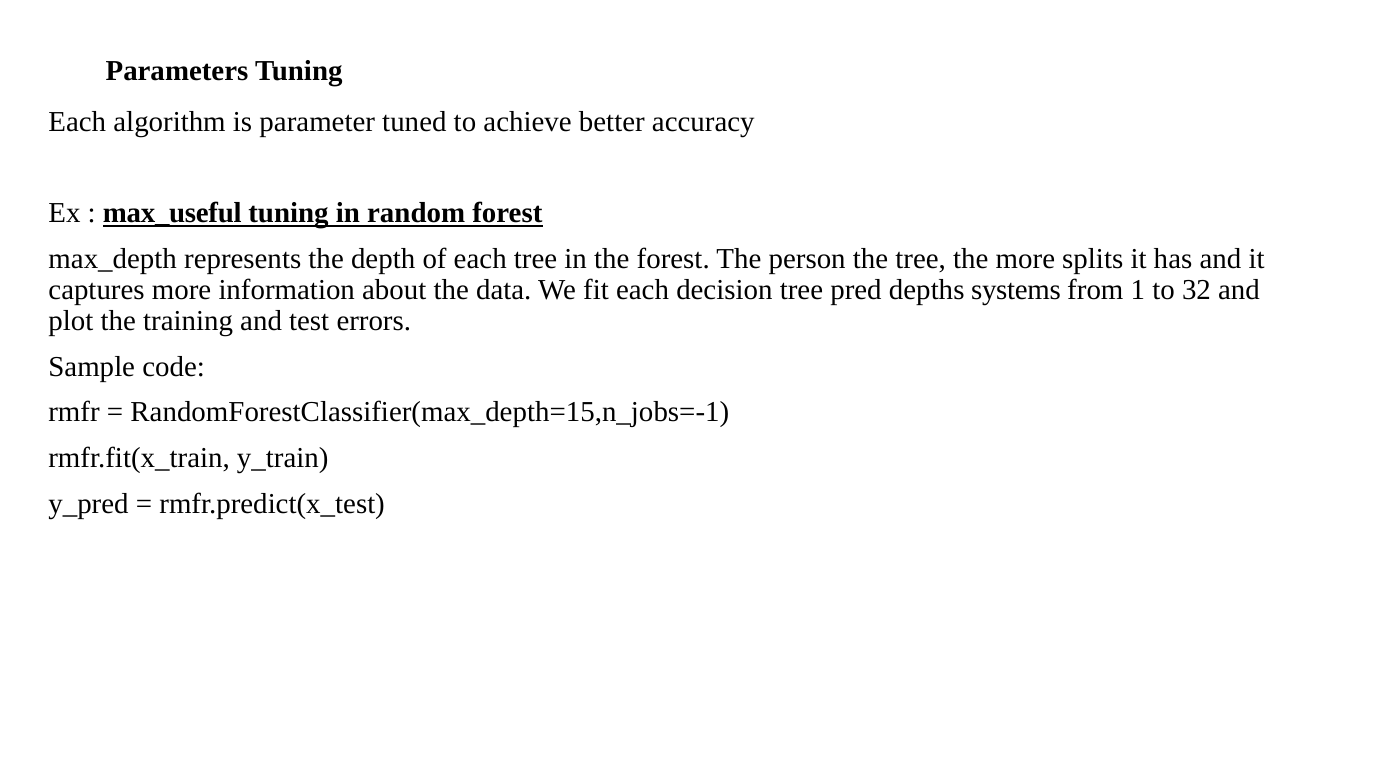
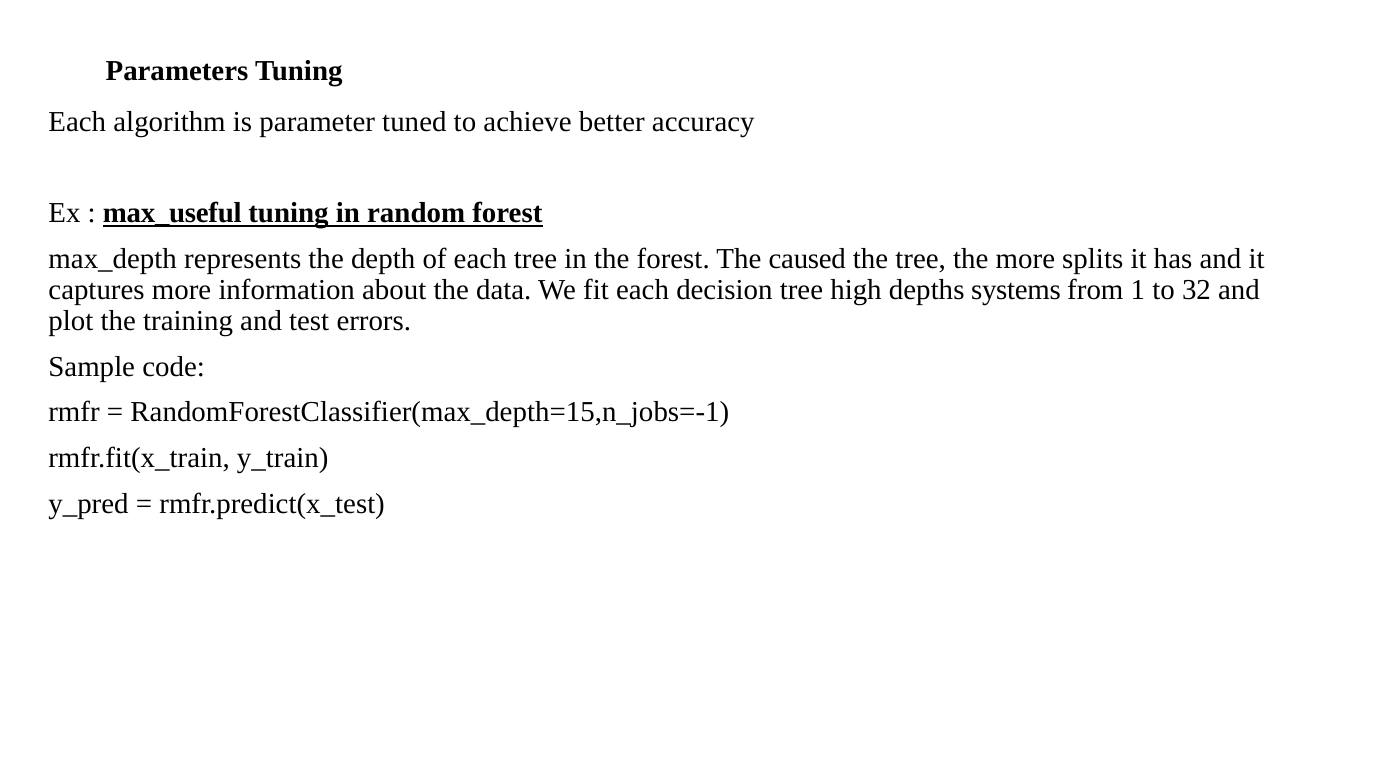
person: person -> caused (807, 259)
pred: pred -> high (856, 290)
